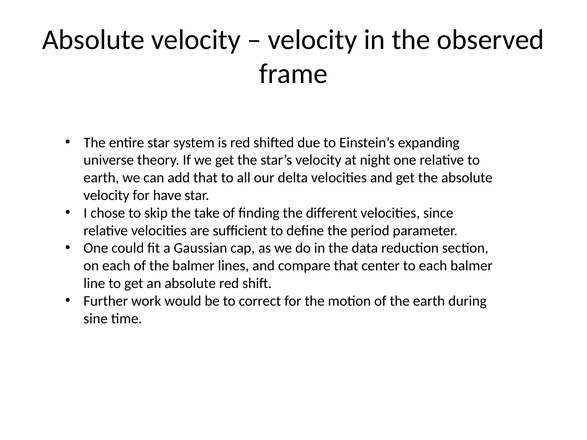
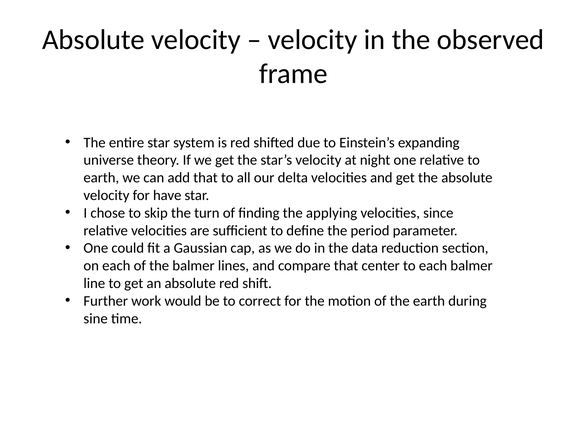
take: take -> turn (207, 213)
different: different -> applying (332, 213)
